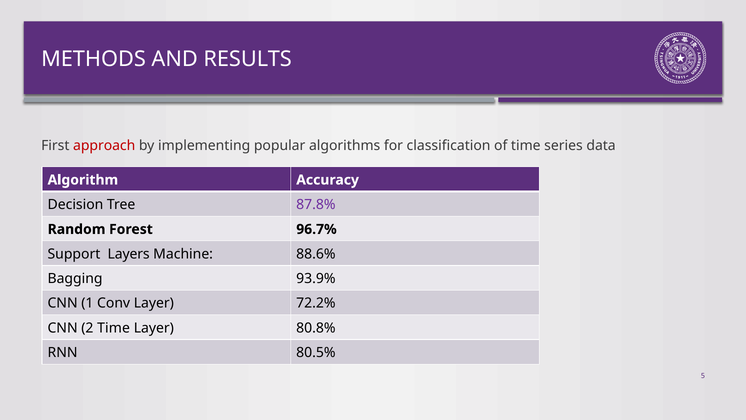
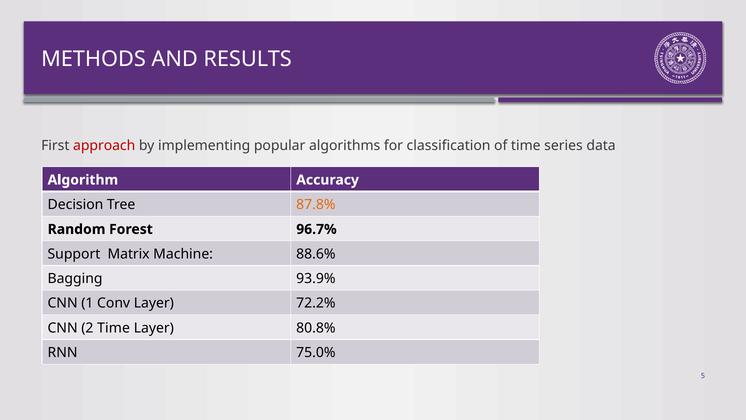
87.8% colour: purple -> orange (316, 204)
Layers: Layers -> Matrix (129, 254)
80.5%: 80.5% -> 75.0% (316, 352)
